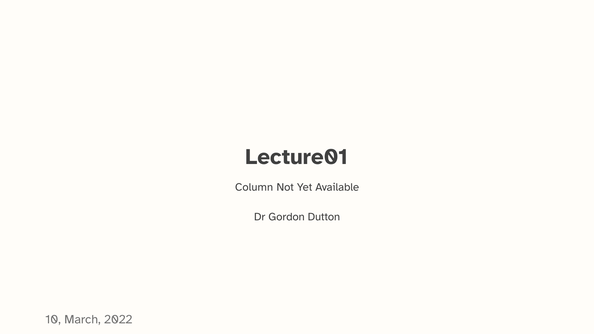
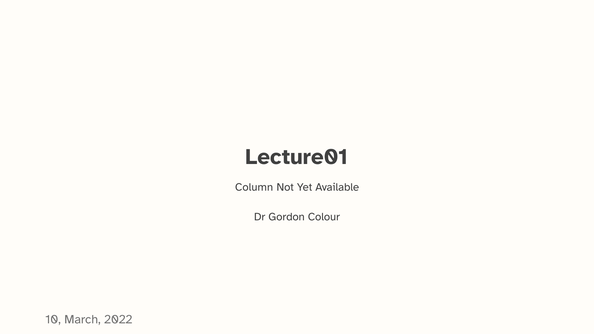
Dutton: Dutton -> Colour (324, 217)
